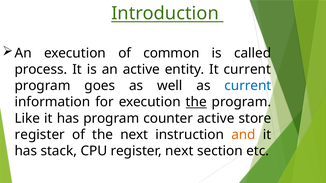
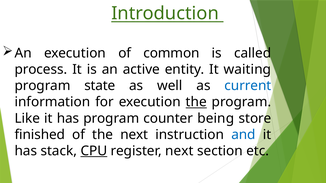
It current: current -> waiting (247, 70)
goes: goes -> state (100, 86)
counter active: active -> being (216, 119)
register: register -> finished (40, 135)
and colour: orange -> blue (243, 135)
CPU underline: none -> present (94, 151)
